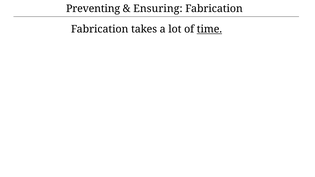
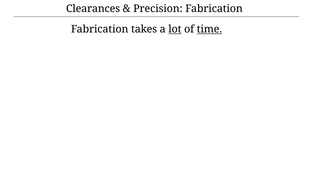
Preventing: Preventing -> Clearances (93, 9)
Ensuring: Ensuring -> Precision (158, 9)
lot underline: none -> present (175, 29)
